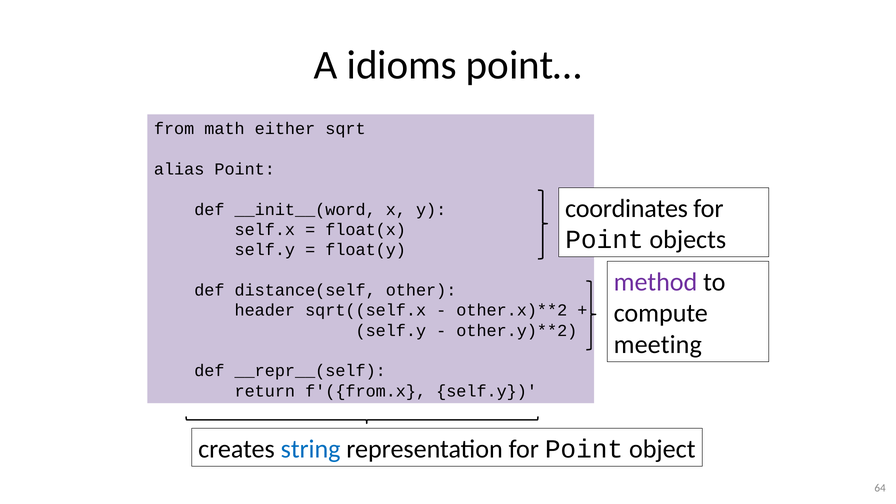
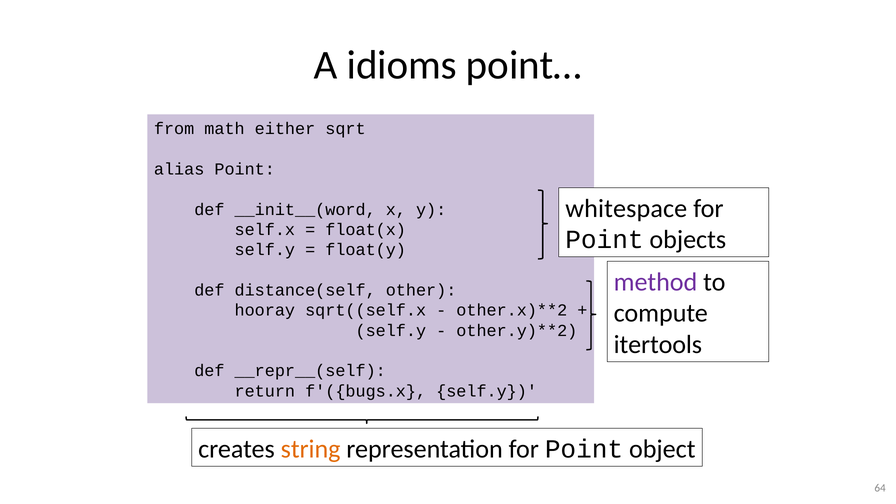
coordinates: coordinates -> whitespace (626, 208)
header: header -> hooray (265, 310)
meeting: meeting -> itertools (658, 345)
f'({from.x: f'({from.x -> f'({bugs.x (366, 391)
string colour: blue -> orange (311, 449)
